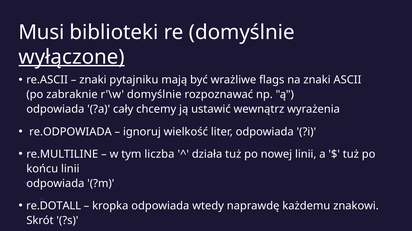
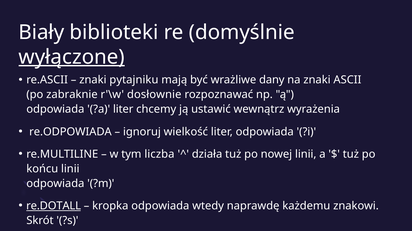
Musi: Musi -> Biały (41, 32)
flags: flags -> dany (272, 80)
r'\w domyślnie: domyślnie -> dosłownie (154, 95)
?a cały: cały -> liter (123, 110)
re.DOTALL underline: none -> present (54, 206)
